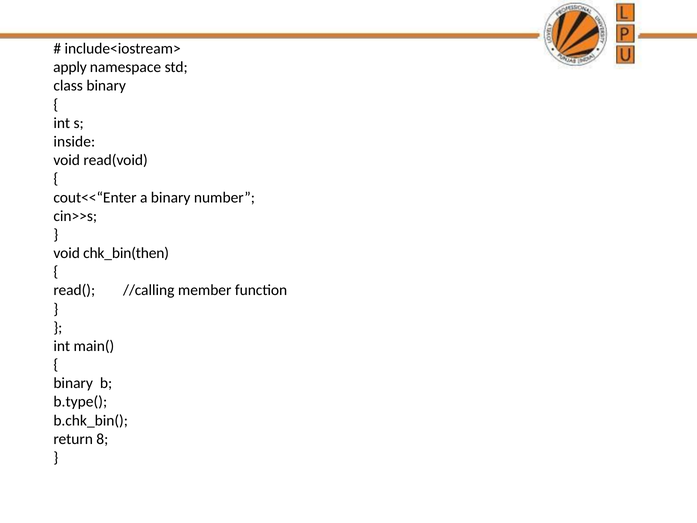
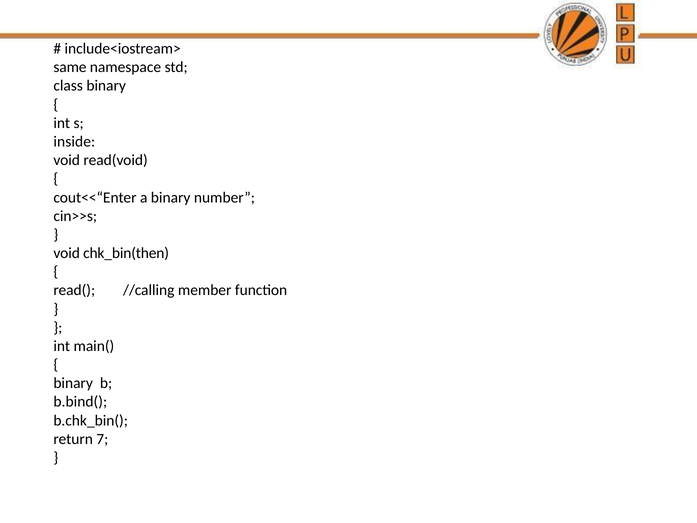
apply: apply -> same (70, 67)
b.type(: b.type( -> b.bind( (80, 402)
8: 8 -> 7 (102, 439)
